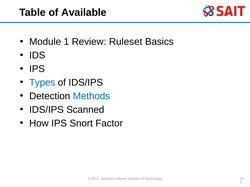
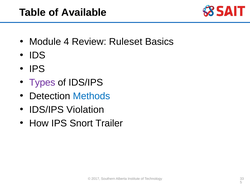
1: 1 -> 4 (66, 42)
Types colour: blue -> purple (42, 83)
Scanned: Scanned -> Violation (85, 110)
Factor: Factor -> Trailer (109, 124)
